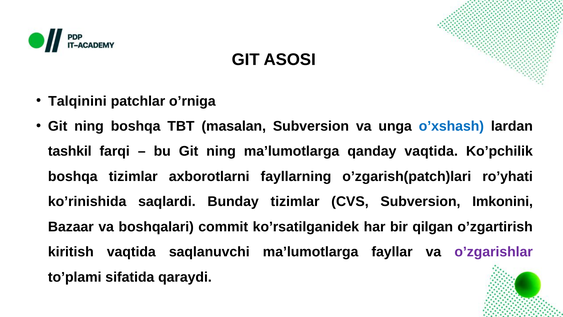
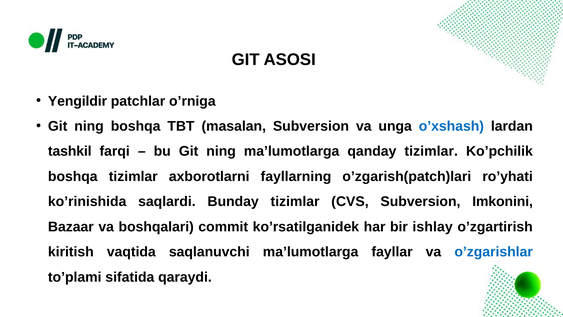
Talqinini: Talqinini -> Yengildir (78, 101)
qanday vaqtida: vaqtida -> tizimlar (431, 151)
qilgan: qilgan -> ishlay (433, 227)
oʼzgarishlar colour: purple -> blue (494, 252)
